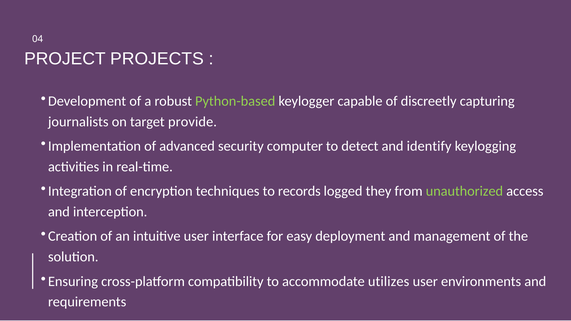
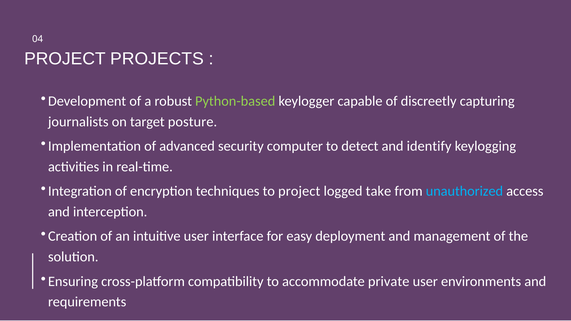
provide: provide -> posture (192, 122)
to records: records -> project (299, 191)
they: they -> take (378, 191)
unauthorized colour: light green -> light blue (464, 191)
utilizes: utilizes -> private (389, 281)
